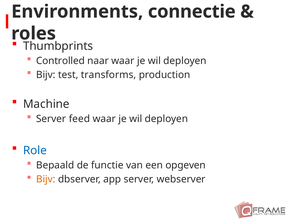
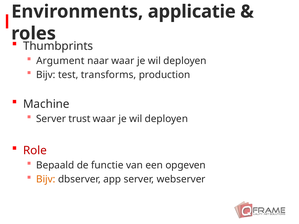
connectie: connectie -> applicatie (192, 12)
Controlled: Controlled -> Argument (60, 61)
feed: feed -> trust (79, 119)
Role colour: blue -> red (35, 151)
